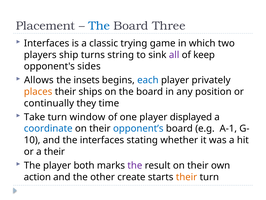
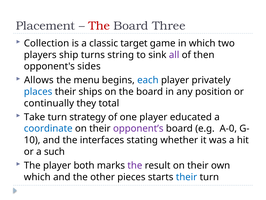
The colour: blue -> red (99, 26)
Interfaces: Interfaces -> Collection (47, 43)
trying: trying -> target (134, 43)
keep: keep -> then (204, 55)
insets: insets -> menu (87, 80)
places colour: orange -> blue (38, 92)
time: time -> total (109, 103)
window: window -> strategy (88, 117)
displayed: displayed -> educated (191, 117)
opponent’s colour: blue -> purple (138, 128)
A-1: A-1 -> A-0 (228, 128)
a their: their -> such (54, 151)
action: action -> which (37, 177)
create: create -> pieces (131, 177)
their colour: orange -> blue (187, 177)
